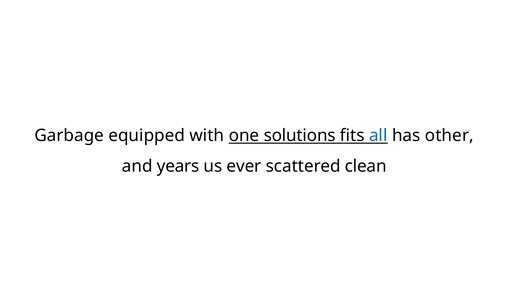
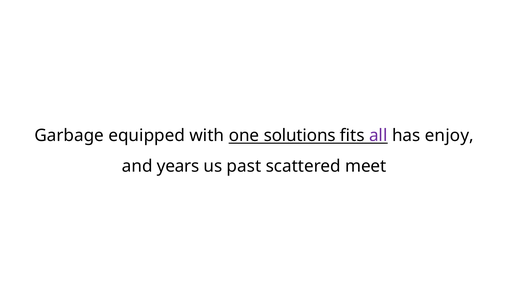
all colour: blue -> purple (378, 135)
other: other -> enjoy (449, 135)
ever: ever -> past (244, 166)
clean: clean -> meet (366, 166)
